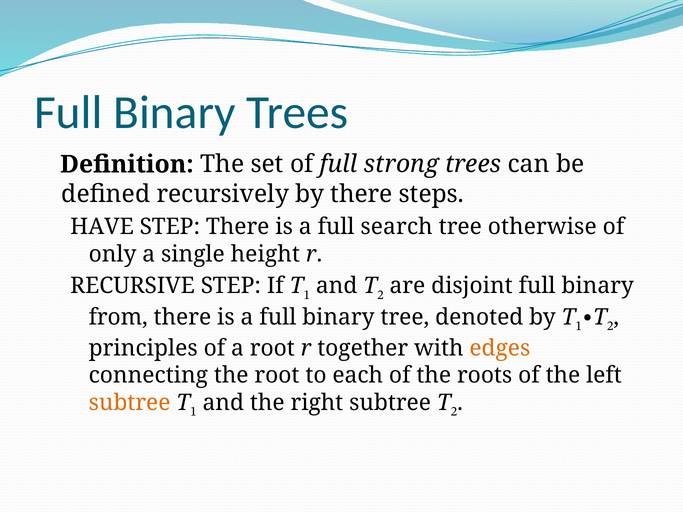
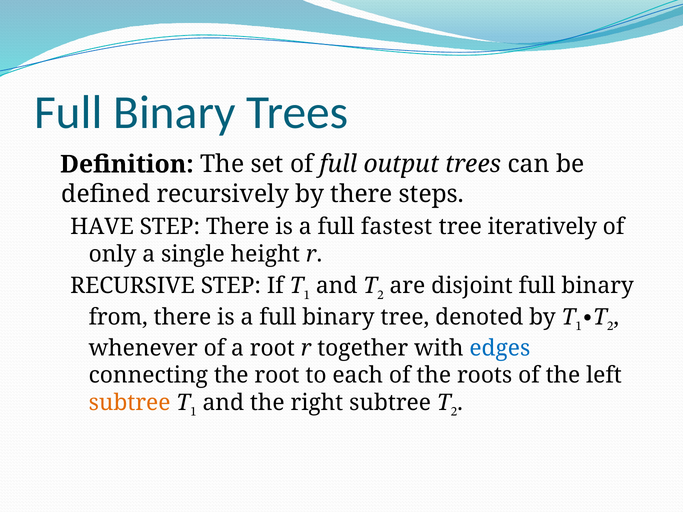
strong: strong -> output (402, 164)
search: search -> fastest (396, 227)
otherwise: otherwise -> iteratively (542, 227)
principles: principles -> whenever (143, 348)
edges colour: orange -> blue (500, 348)
